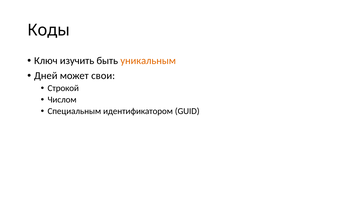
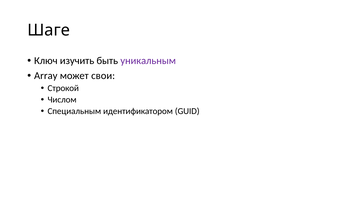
Коды: Коды -> Шаге (49, 30)
уникальным colour: orange -> purple (148, 61)
Дней: Дней -> Array (46, 76)
